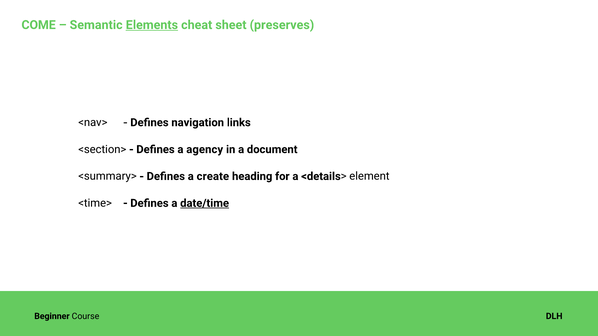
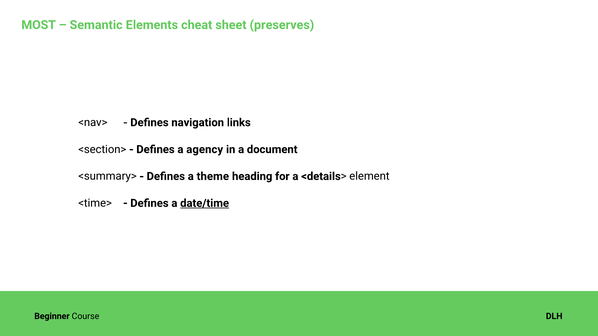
COME: COME -> MOST (39, 25)
Elements underline: present -> none (152, 25)
create: create -> theme (213, 176)
